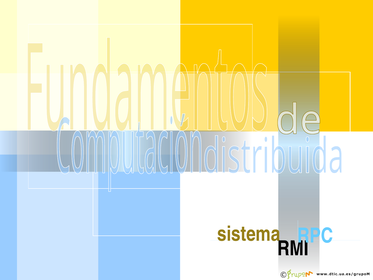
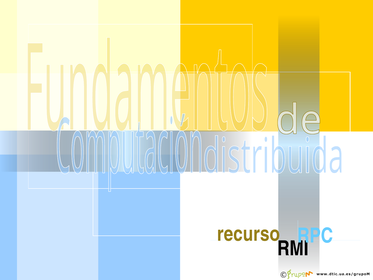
sistema: sistema -> recurso (249, 234)
